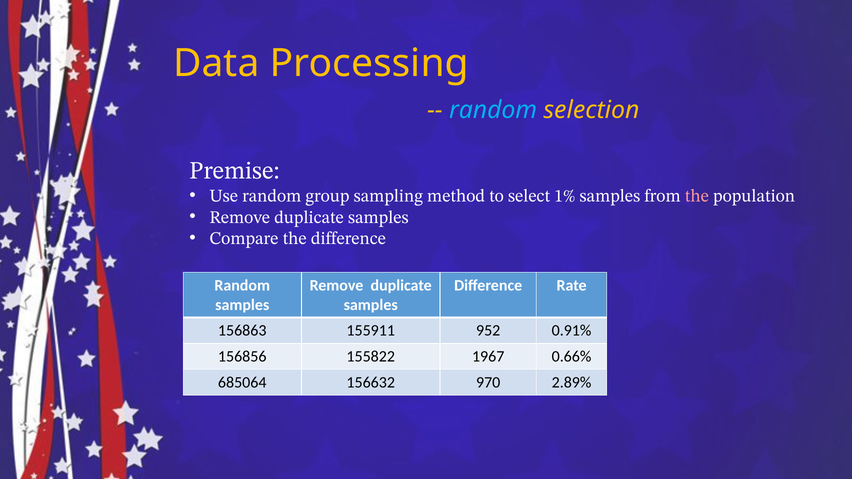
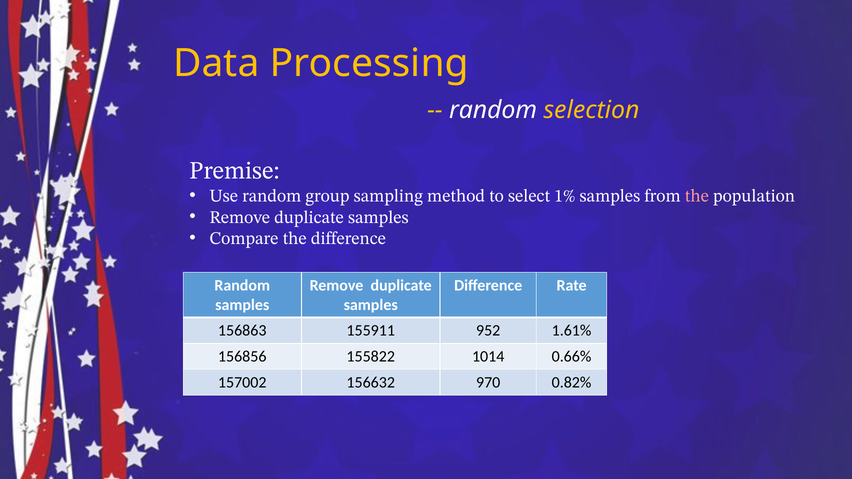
random colour: light blue -> white (493, 110)
0.91%: 0.91% -> 1.61% (572, 331)
1967: 1967 -> 1014 (488, 357)
685064: 685064 -> 157002 (242, 383)
2.89%: 2.89% -> 0.82% (572, 383)
